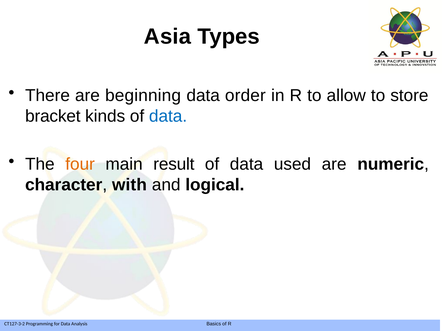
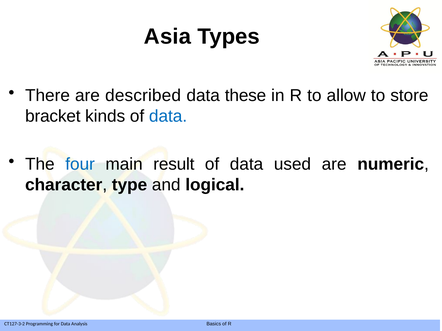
beginning: beginning -> described (143, 96)
order: order -> these (246, 96)
four colour: orange -> blue (80, 165)
with: with -> type (130, 185)
